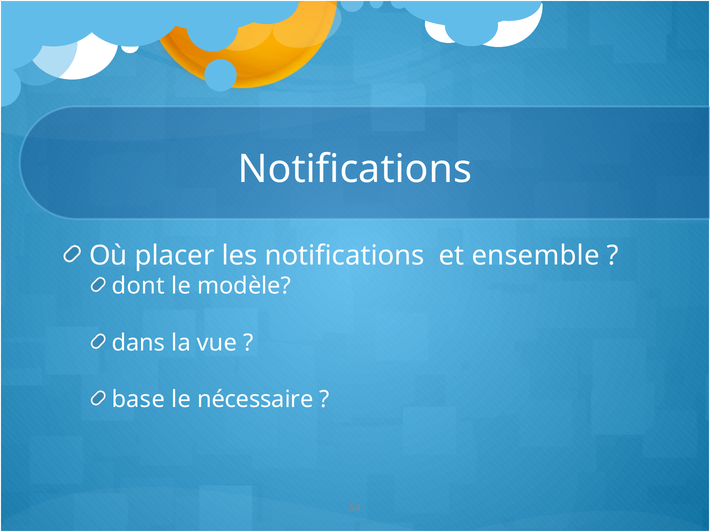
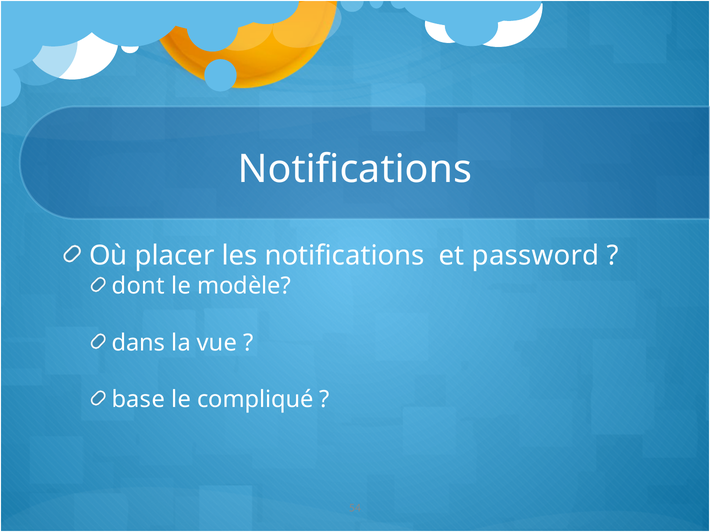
ensemble: ensemble -> password (536, 256)
nécessaire: nécessaire -> compliqué (255, 400)
